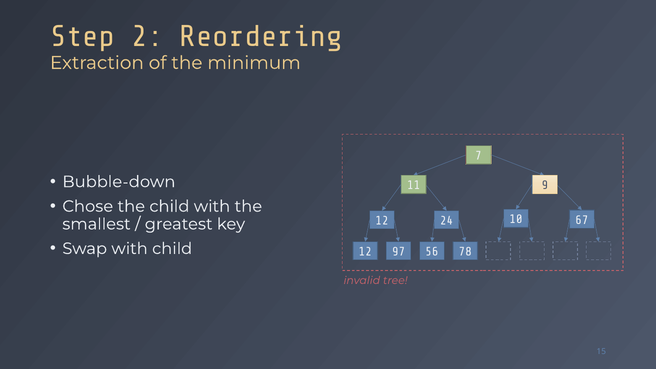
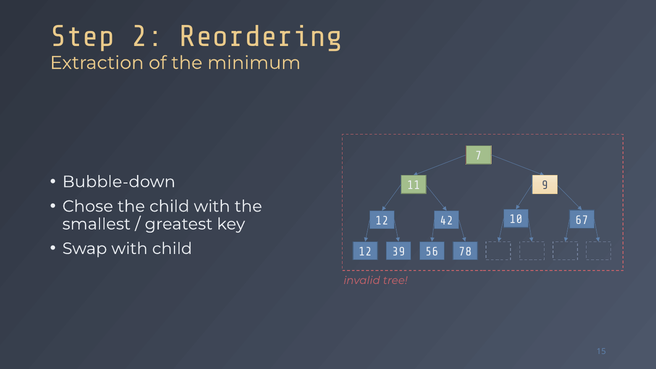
24: 24 -> 42 (447, 221)
97: 97 -> 39 (399, 252)
